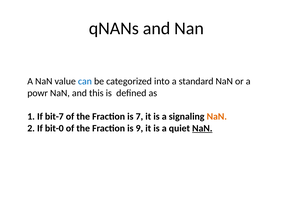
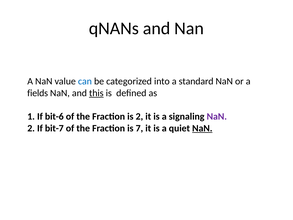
powr: powr -> fields (38, 93)
this underline: none -> present (96, 93)
bit-7: bit-7 -> bit-6 (54, 116)
is 7: 7 -> 2 (139, 116)
NaN colour: orange -> purple (217, 116)
bit-0: bit-0 -> bit-7 (54, 128)
9: 9 -> 7 (139, 128)
